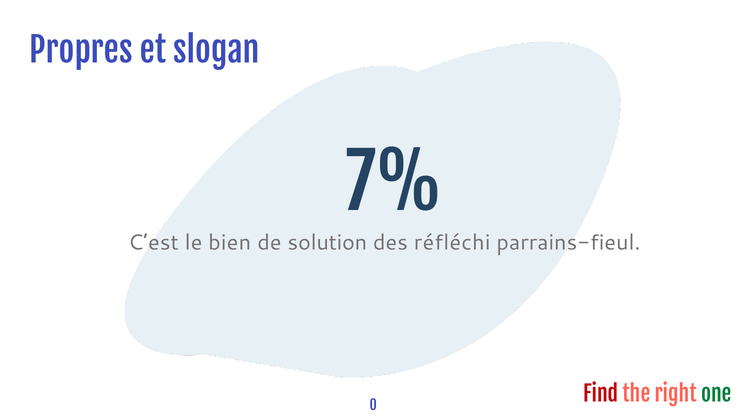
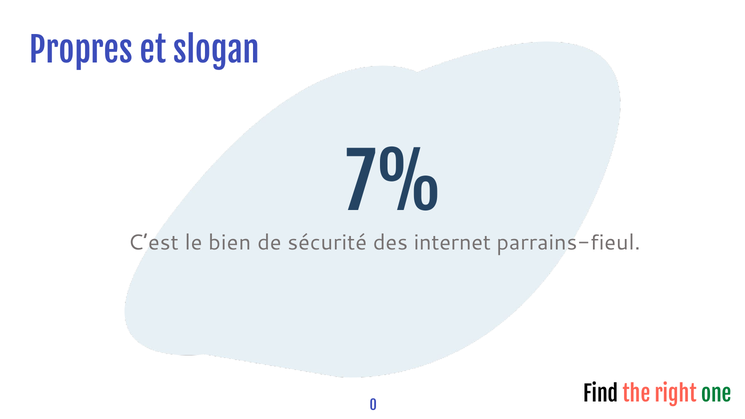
solution: solution -> sécurité (327, 243)
réfléchi: réfléchi -> internet (452, 243)
Find colour: red -> black (601, 395)
